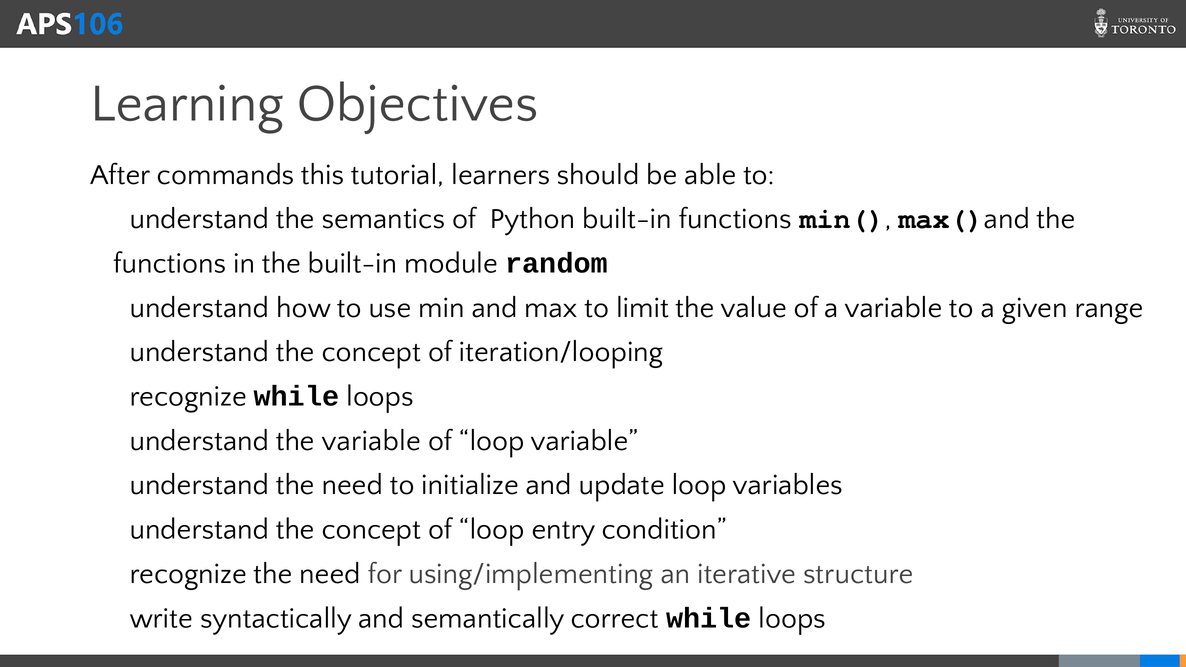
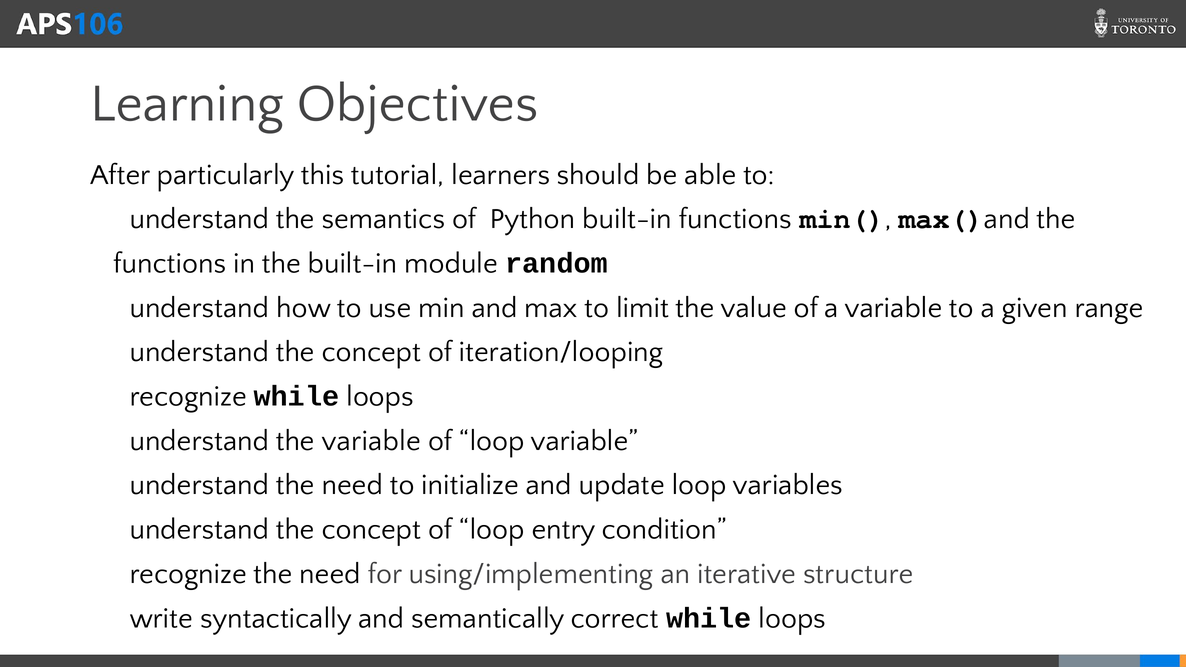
commands: commands -> particularly (226, 175)
